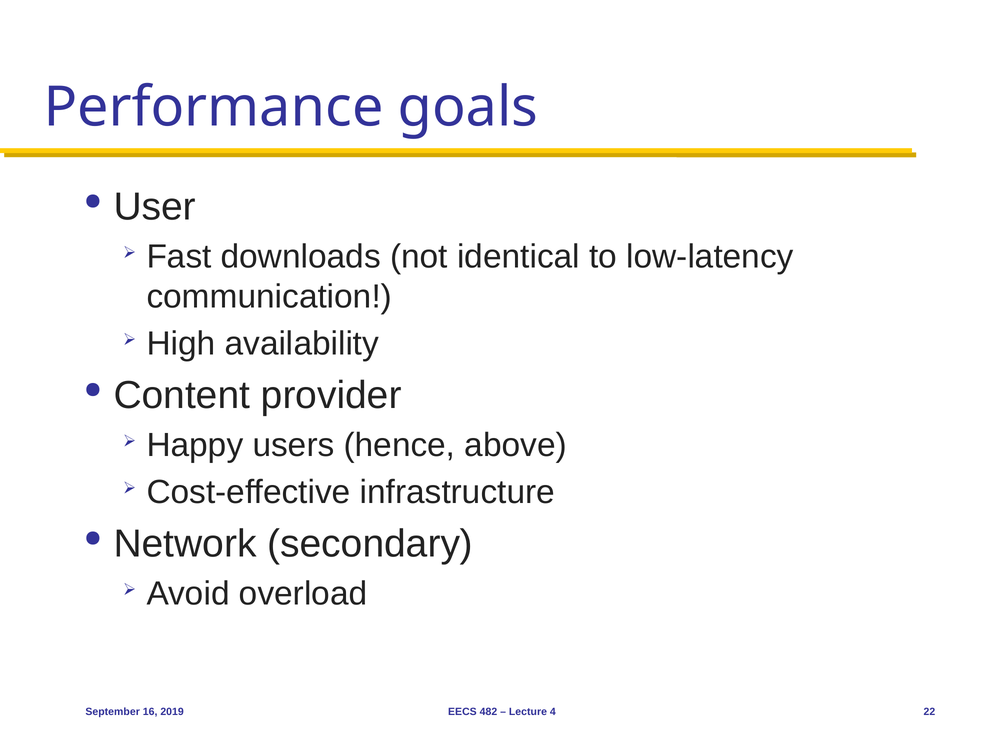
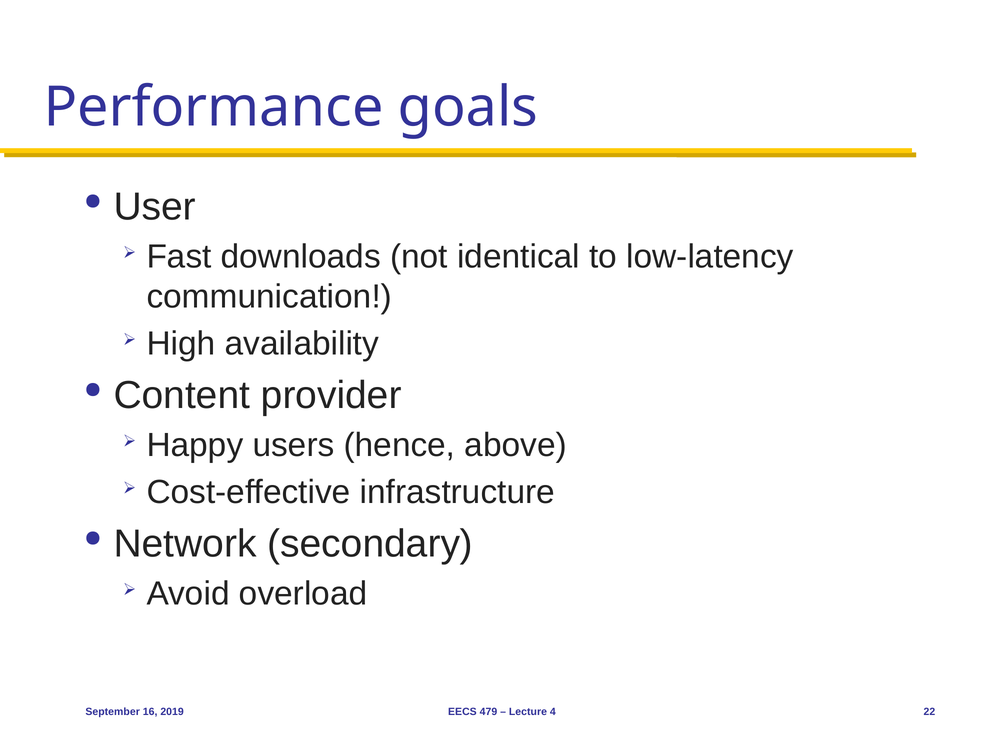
482: 482 -> 479 (488, 712)
